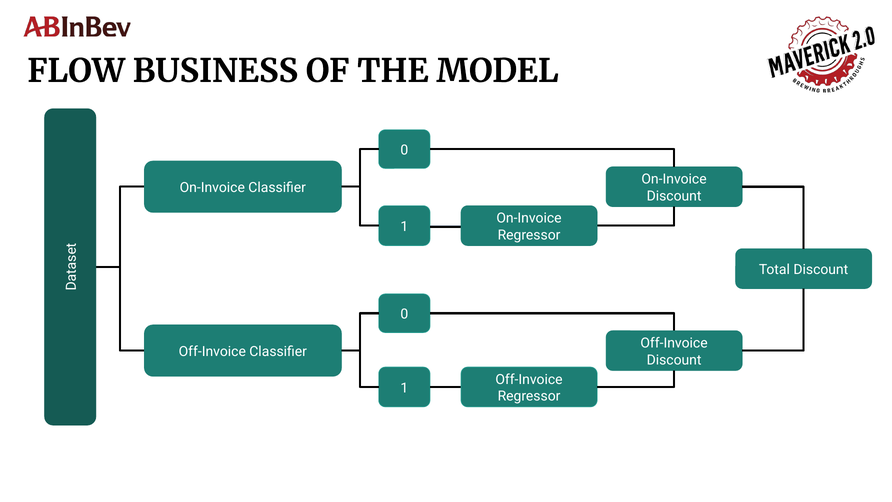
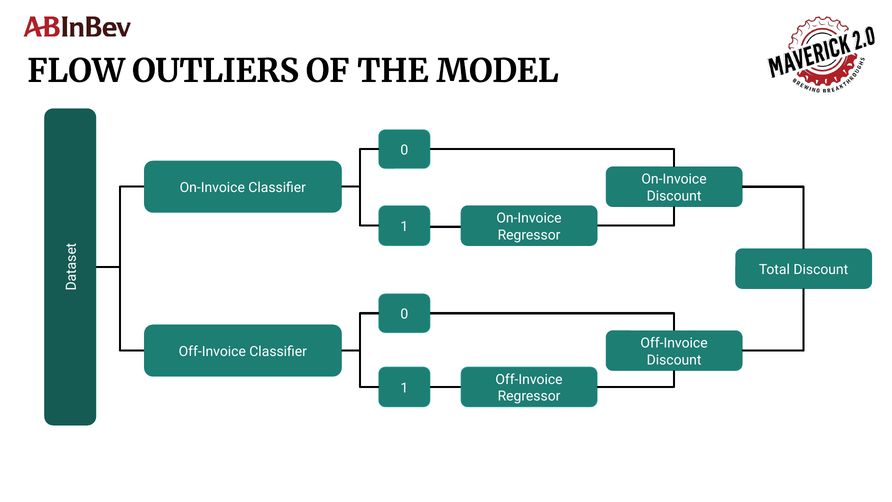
BUSINESS: BUSINESS -> OUTLIERS (216, 71)
